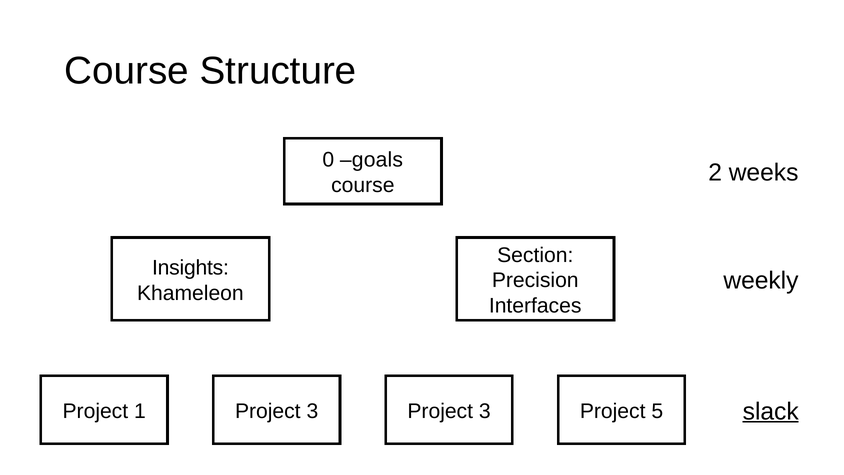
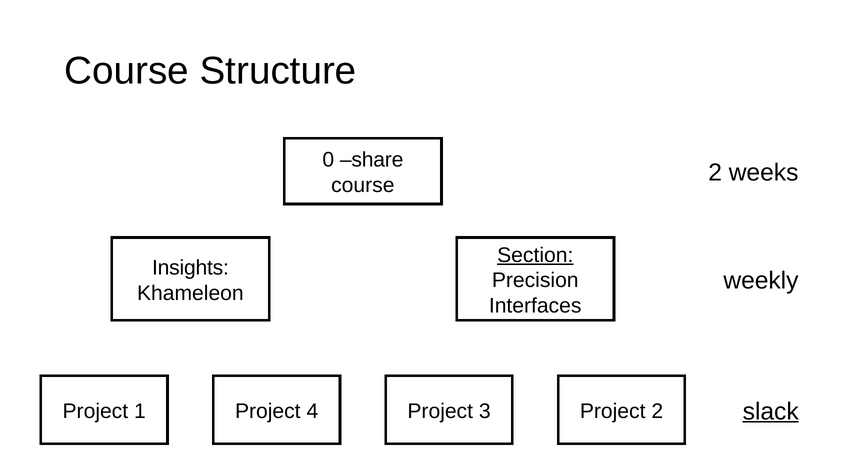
goals: goals -> share (372, 160)
Section underline: none -> present (535, 255)
1 Project 3: 3 -> 4 (312, 411)
Project 5: 5 -> 2 (657, 411)
